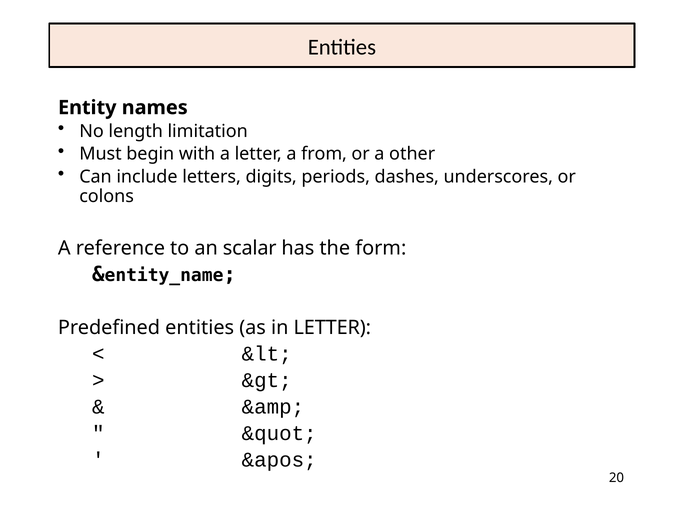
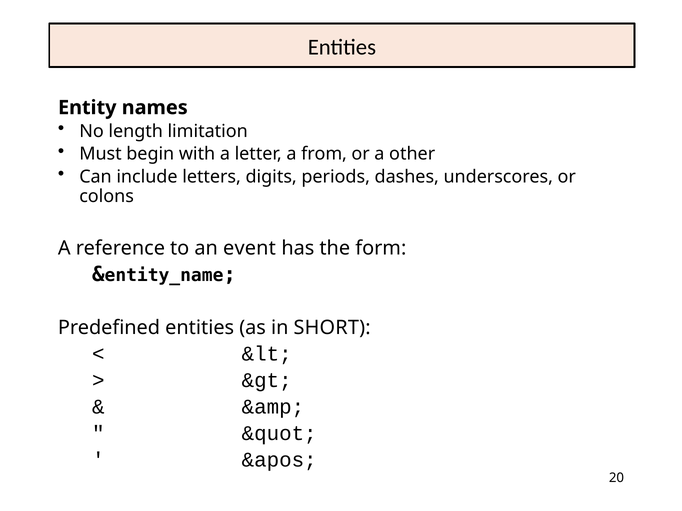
scalar: scalar -> event (250, 248)
in LETTER: LETTER -> SHORT (332, 328)
